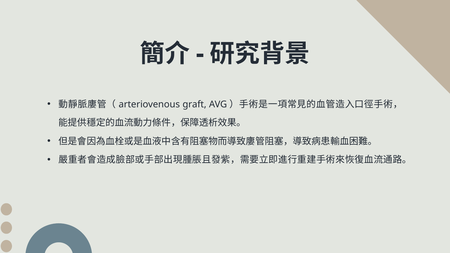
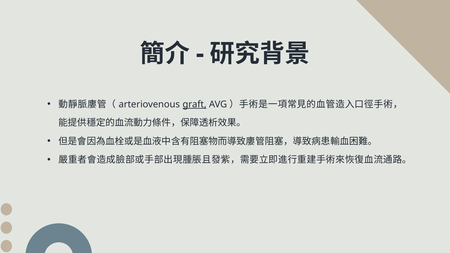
graft underline: none -> present (195, 104)
